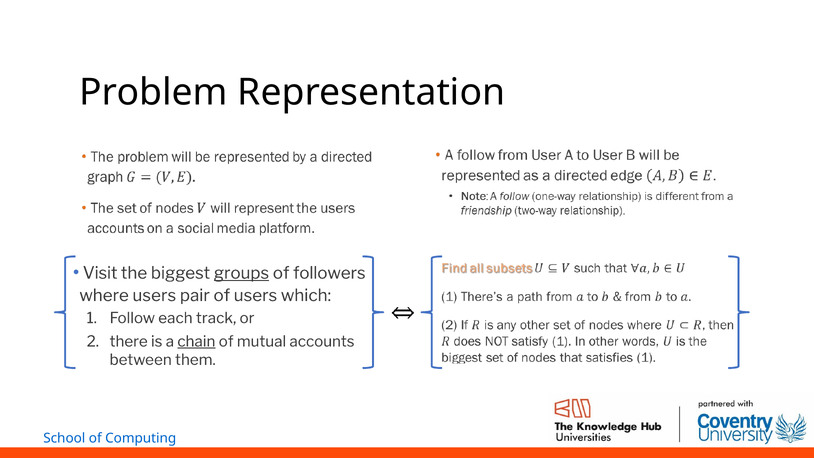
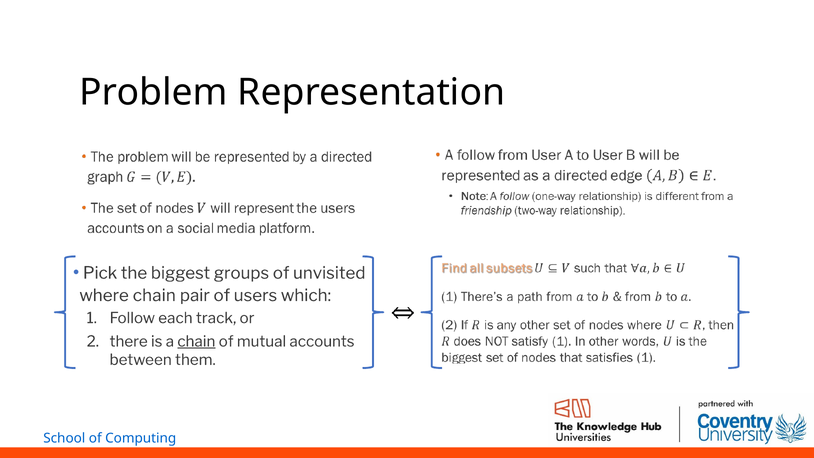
Visit: Visit -> Pick (100, 273)
groups underline: present -> none (241, 273)
followers: followers -> unvisited (329, 273)
where users: users -> chain (154, 295)
